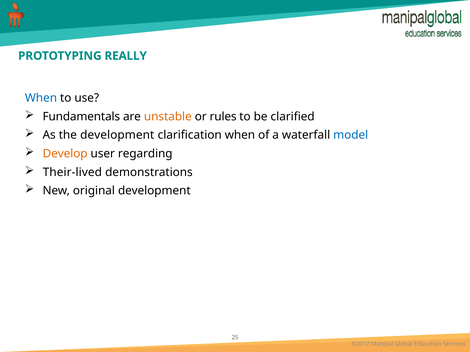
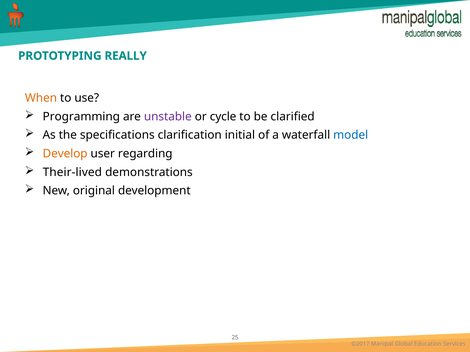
When colour: blue -> orange (41, 98)
Fundamentals: Fundamentals -> Programming (81, 117)
unstable colour: orange -> purple (168, 117)
rules: rules -> cycle (223, 117)
the development: development -> specifications (117, 135)
clarification when: when -> initial (240, 135)
